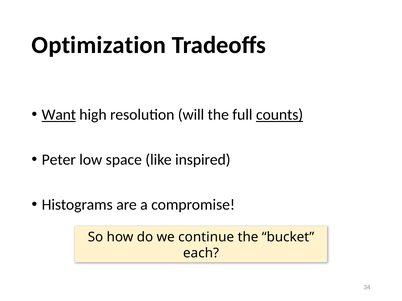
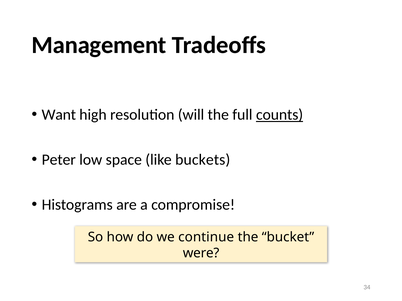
Optimization: Optimization -> Management (99, 45)
Want underline: present -> none (59, 115)
inspired: inspired -> buckets (203, 160)
each: each -> were (201, 254)
